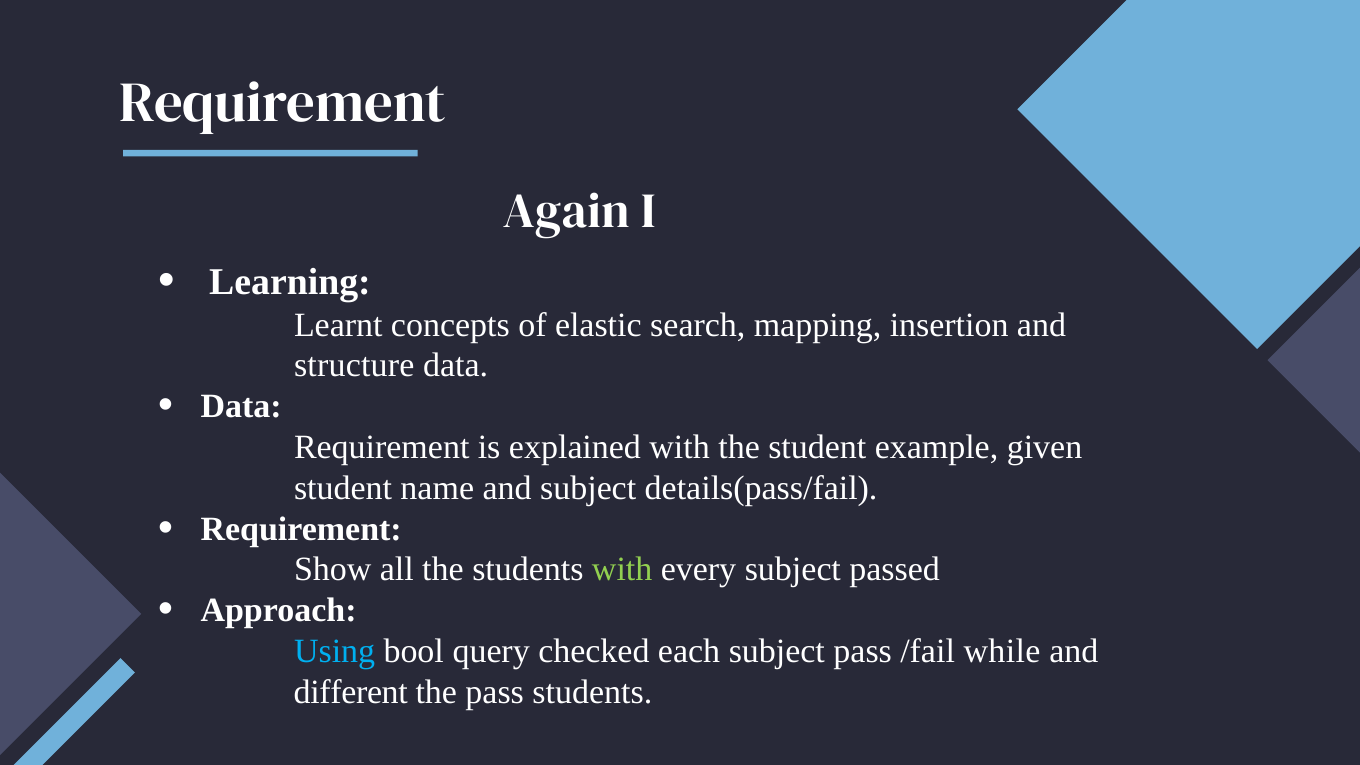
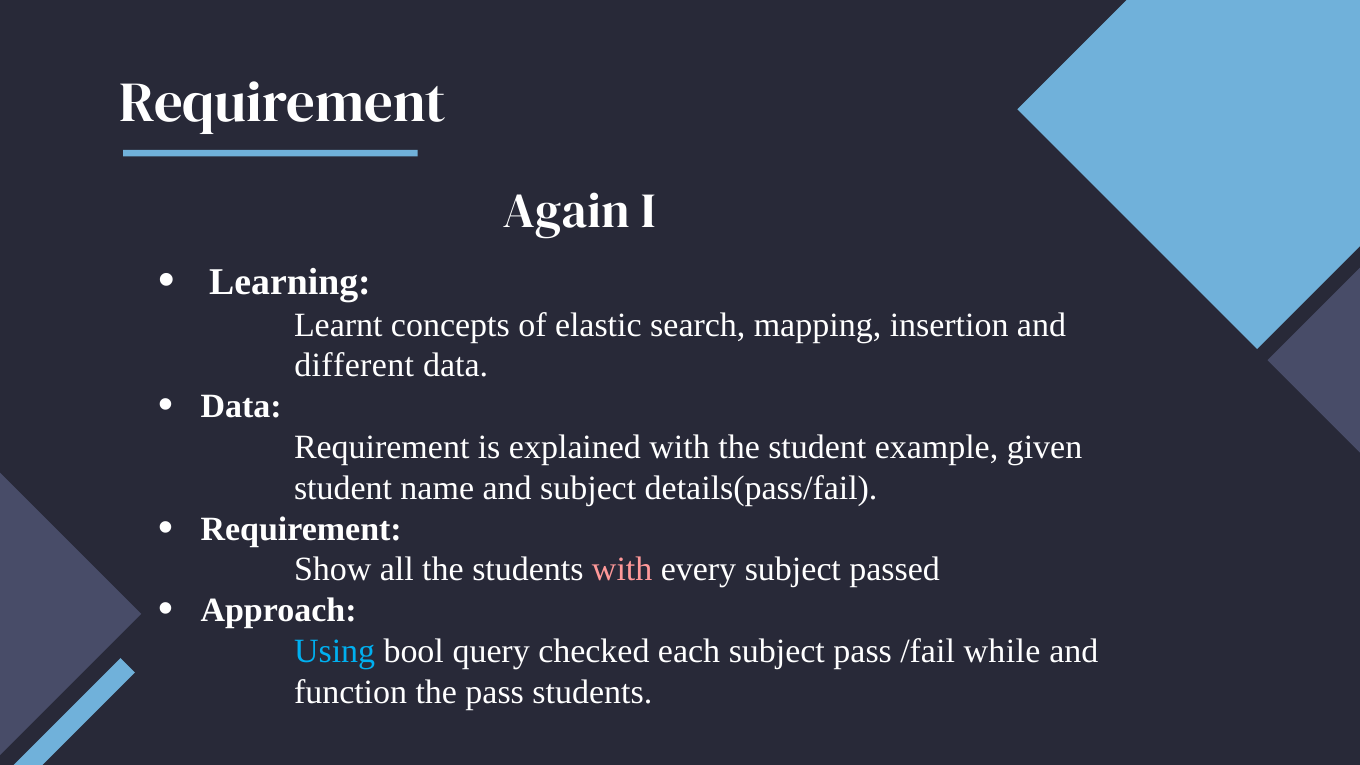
structure: structure -> different (354, 366)
with colour: light green -> pink (622, 570)
different: different -> function (351, 692)
